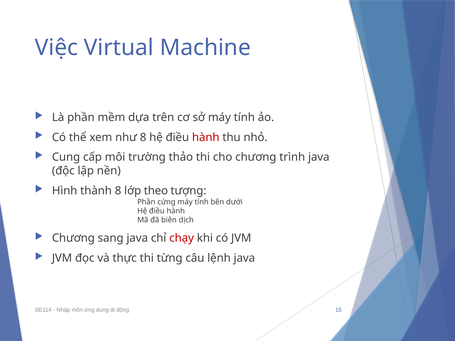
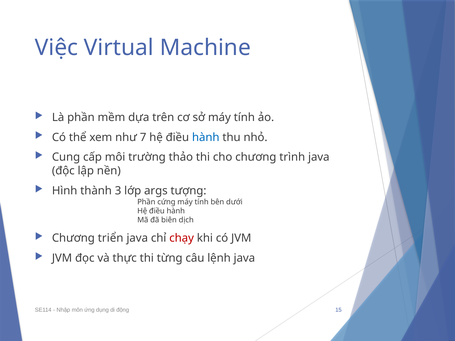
như 8: 8 -> 7 (143, 137)
hành colour: red -> blue (206, 137)
thành 8: 8 -> 3 (118, 191)
theo: theo -> args (156, 191)
sang: sang -> triển (111, 238)
